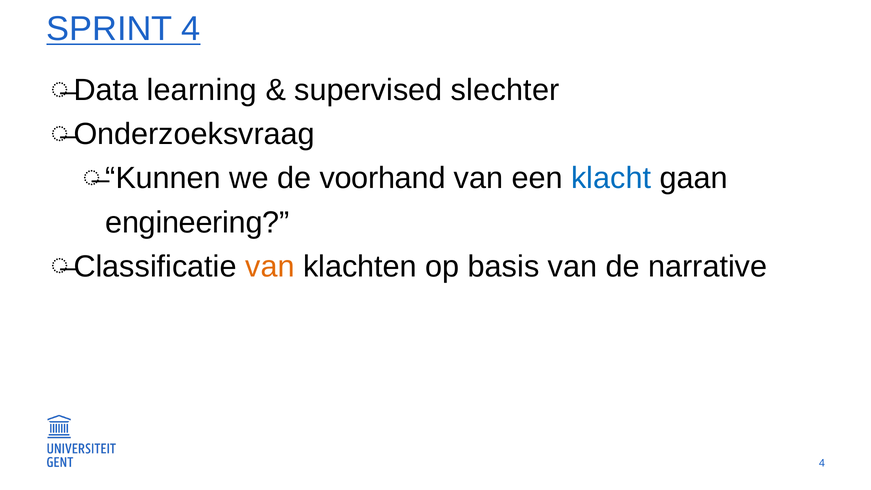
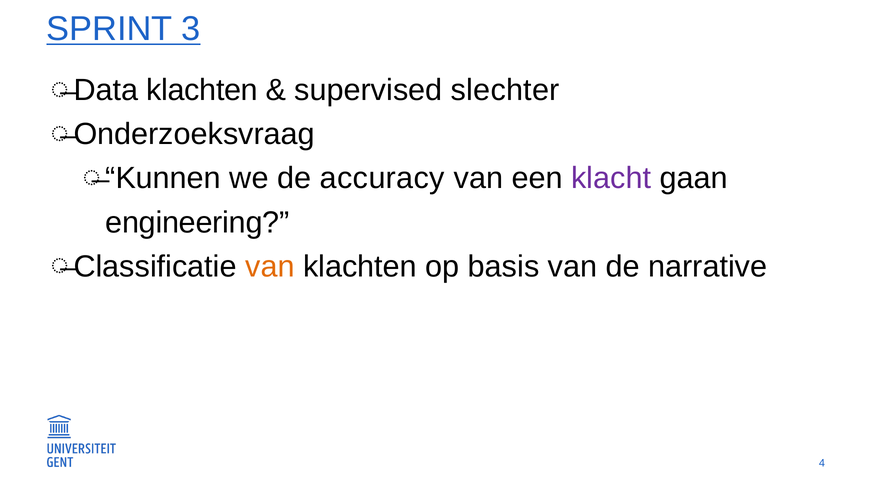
SPRINT 4: 4 -> 3 (191, 29)
Data learning: learning -> klachten (202, 90)
voorhand: voorhand -> accuracy (382, 178)
klacht colour: blue -> purple (611, 178)
